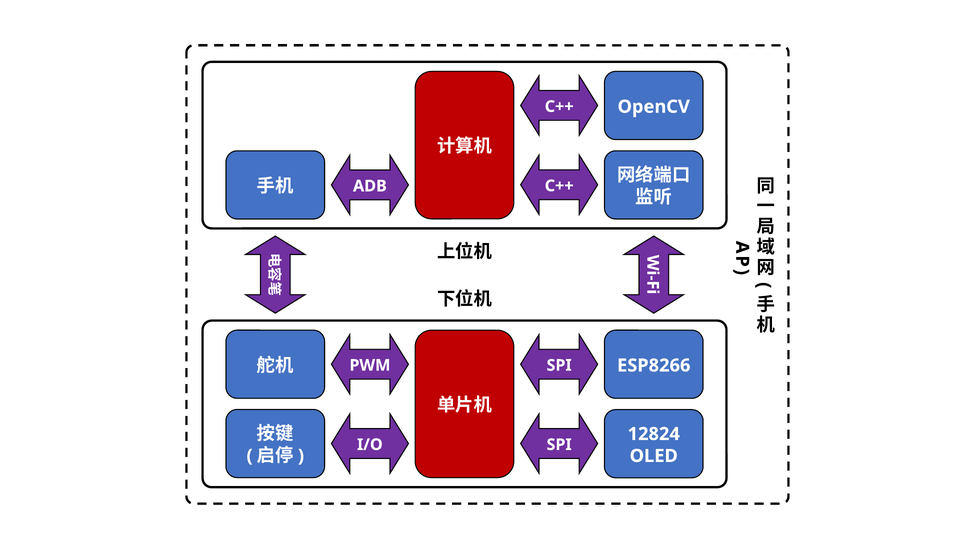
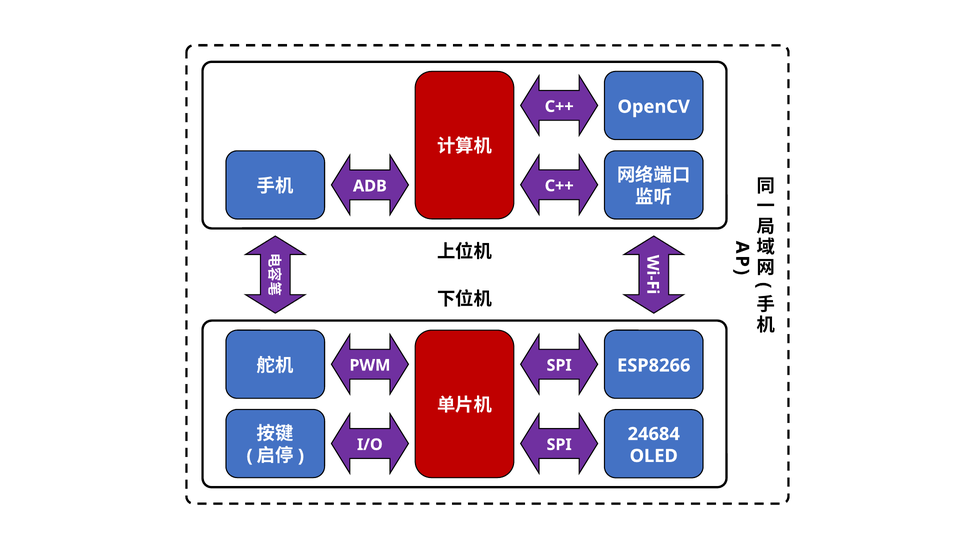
12824: 12824 -> 24684 (654, 434)
